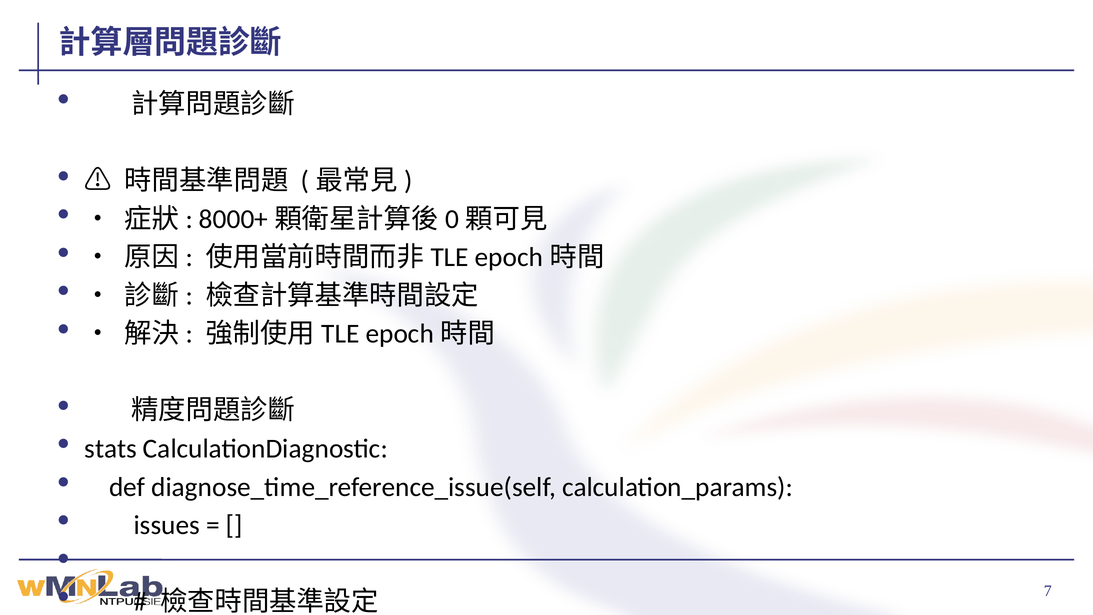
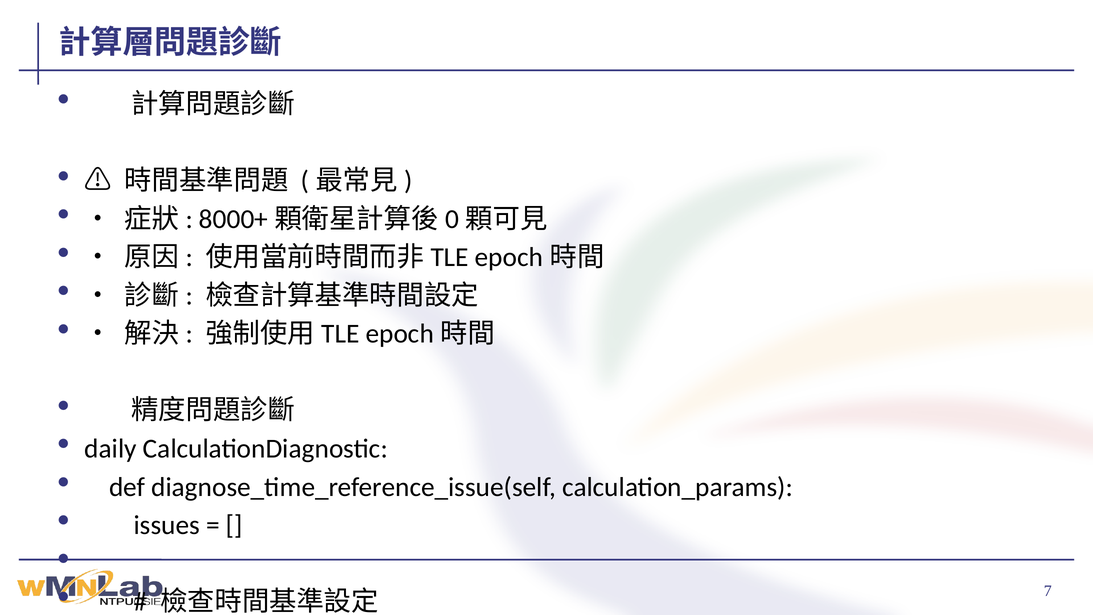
stats: stats -> daily (111, 449)
